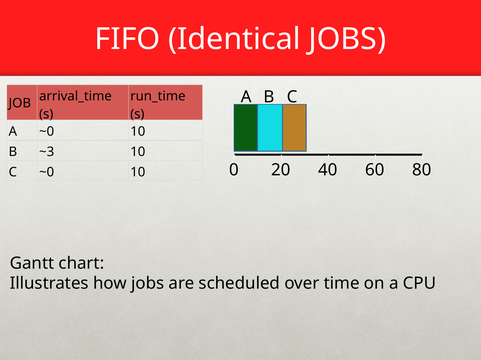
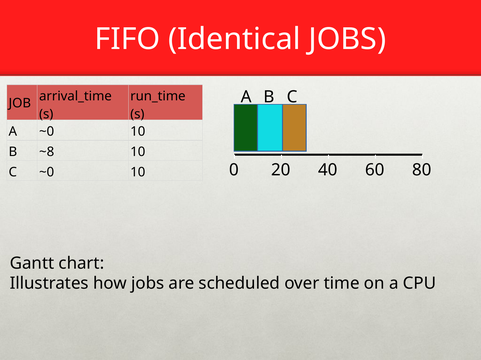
~3: ~3 -> ~8 (47, 152)
